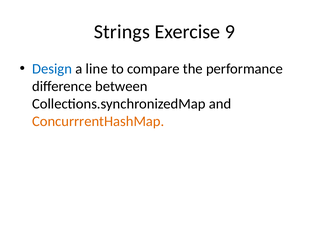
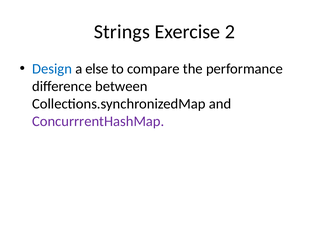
9: 9 -> 2 (230, 32)
line: line -> else (97, 69)
ConcurrrentHashMap colour: orange -> purple (98, 122)
